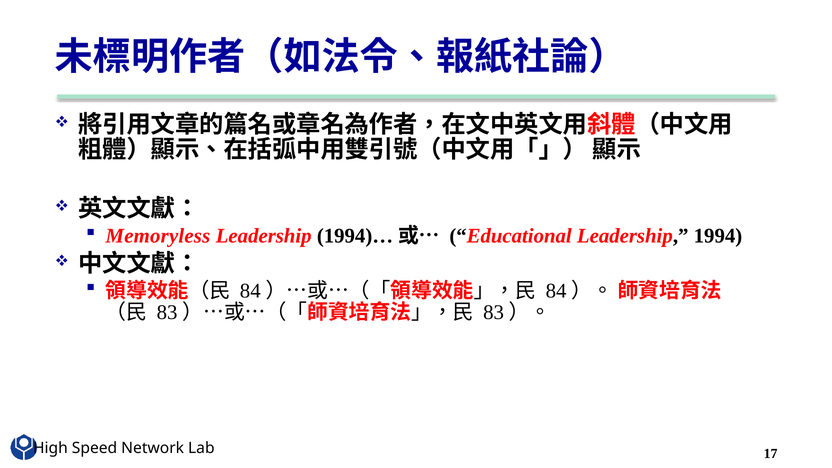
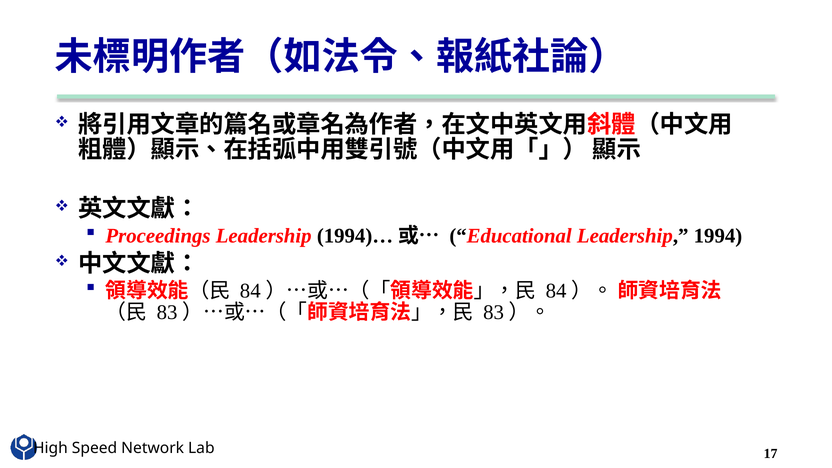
Memoryless: Memoryless -> Proceedings (158, 236)
